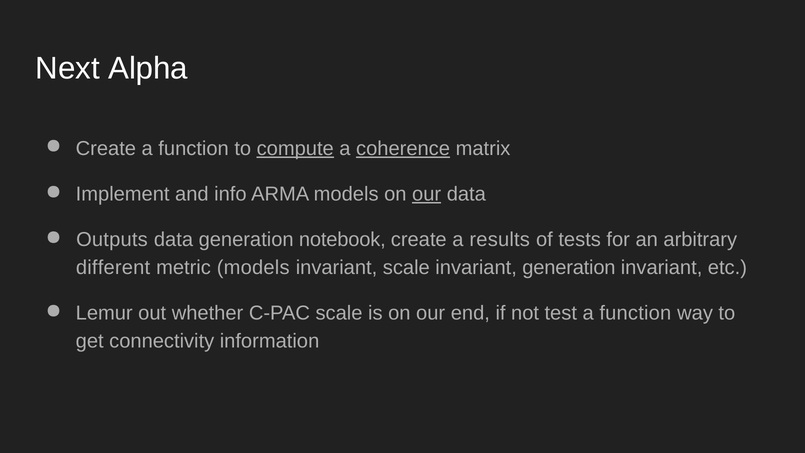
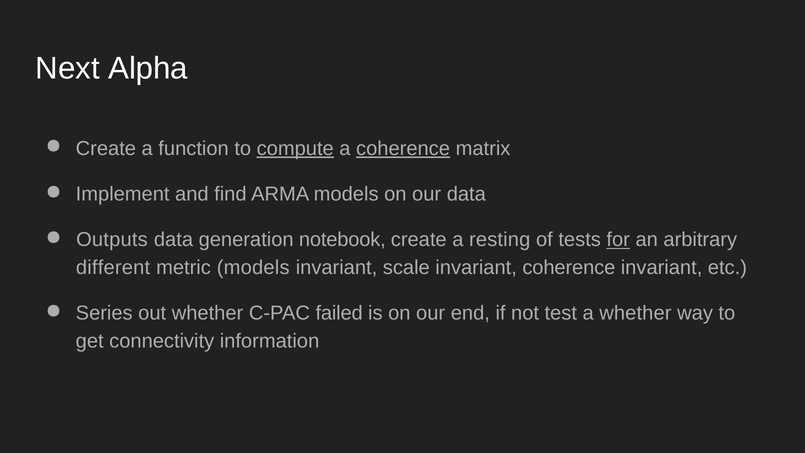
info: info -> find (230, 194)
our underline: present -> none (427, 194)
results: results -> resting (500, 240)
for underline: none -> present (618, 240)
invariant generation: generation -> coherence (569, 268)
Lemur: Lemur -> Series (104, 313)
C-PAC scale: scale -> failed (339, 313)
function: function -> whether (635, 313)
